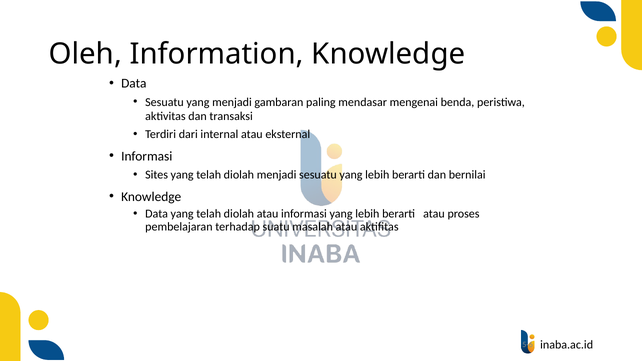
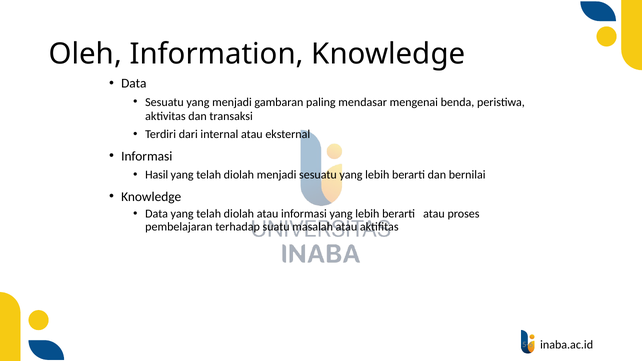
Sites: Sites -> Hasil (157, 175)
